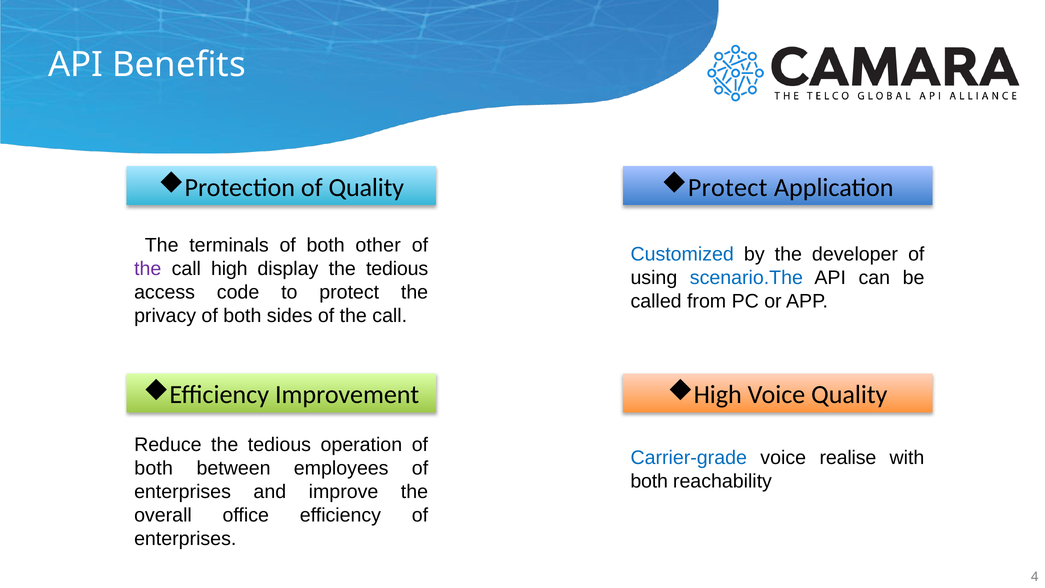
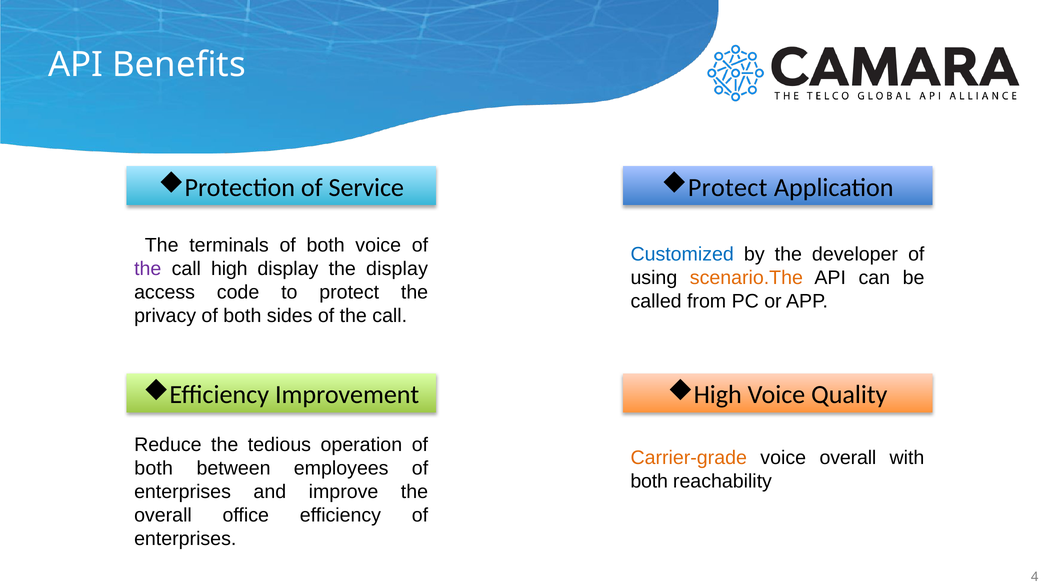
of Quality: Quality -> Service (366, 187)
both other: other -> voice (378, 245)
display the tedious: tedious -> display (397, 269)
scenario.The colour: blue -> orange (746, 278)
Carrier-grade colour: blue -> orange (689, 458)
voice realise: realise -> overall (848, 458)
